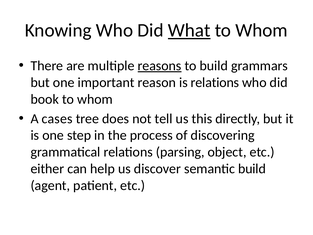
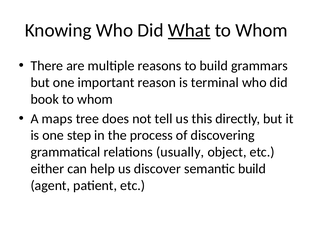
reasons underline: present -> none (160, 66)
is relations: relations -> terminal (215, 82)
cases: cases -> maps (57, 119)
parsing: parsing -> usually (180, 152)
